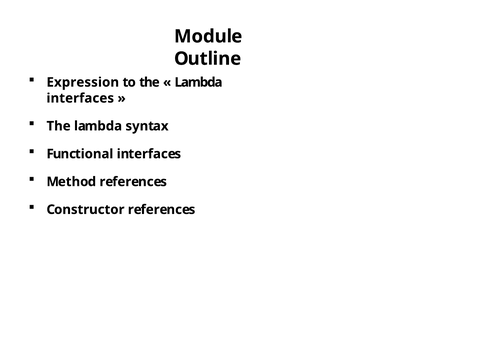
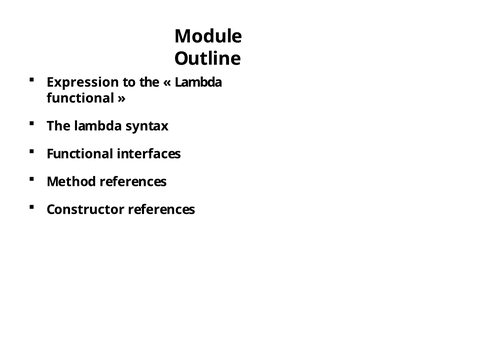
interfaces: interfaces -> functional (80, 98)
